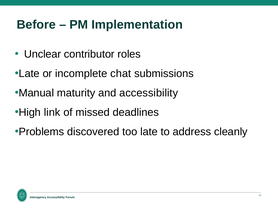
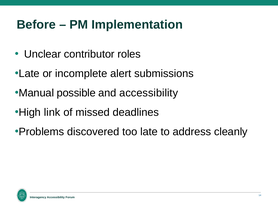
chat: chat -> alert (121, 74)
maturity: maturity -> possible (76, 93)
